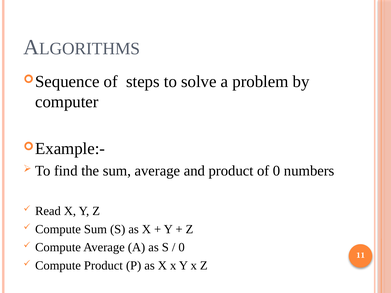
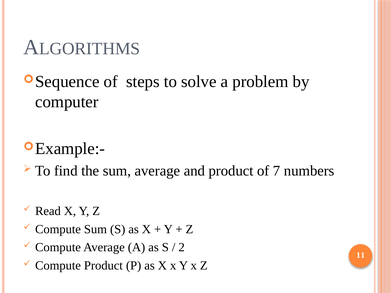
of 0: 0 -> 7 (277, 171)
0: 0 -> 2 (182, 248)
